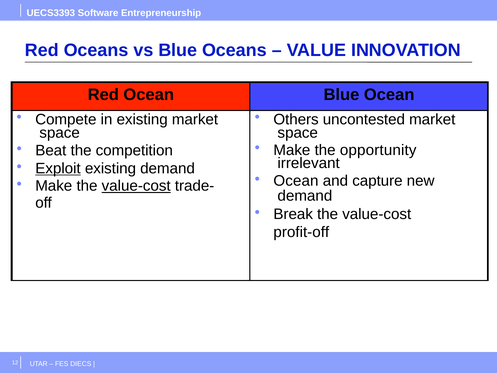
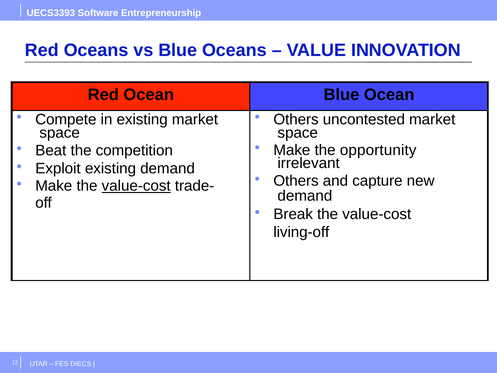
Exploit underline: present -> none (58, 168)
Ocean: Ocean -> Others (296, 181)
profit-off: profit-off -> living-off (301, 232)
